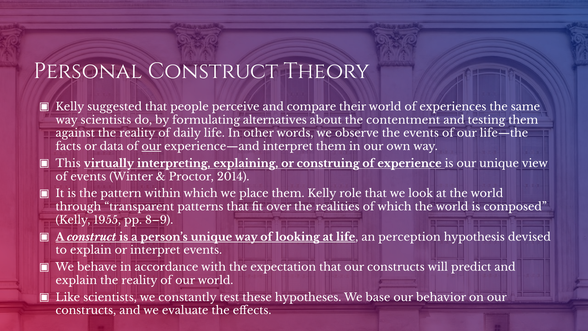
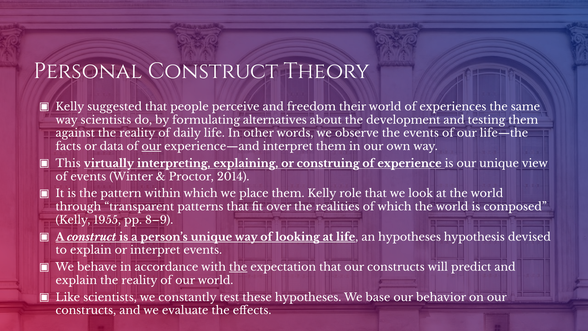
compare: compare -> freedom (311, 107)
contentment: contentment -> development (403, 120)
an perception: perception -> hypotheses (410, 237)
the underline: none -> present (238, 267)
